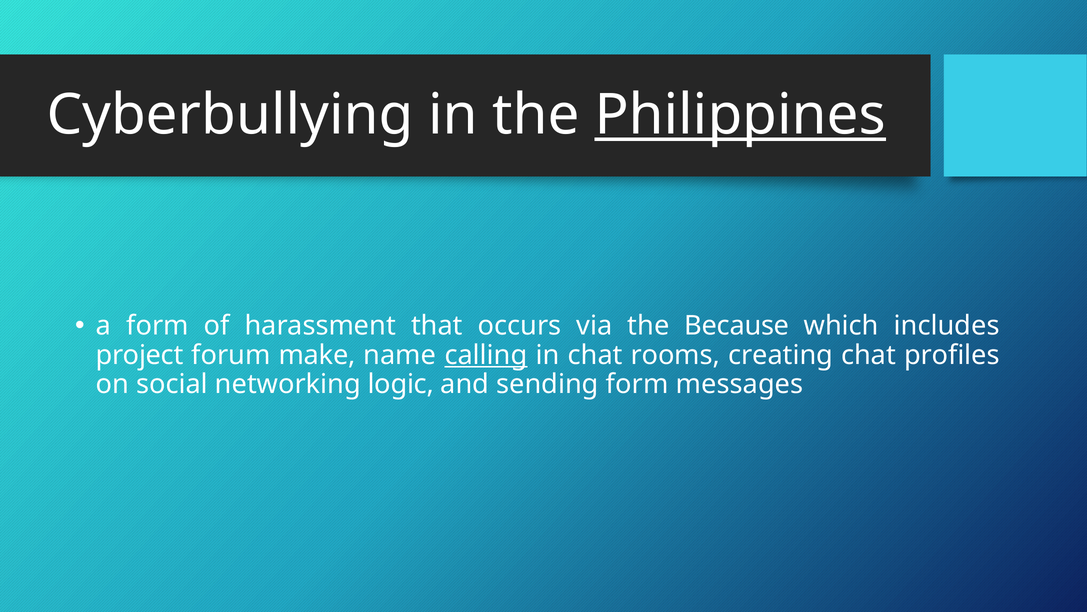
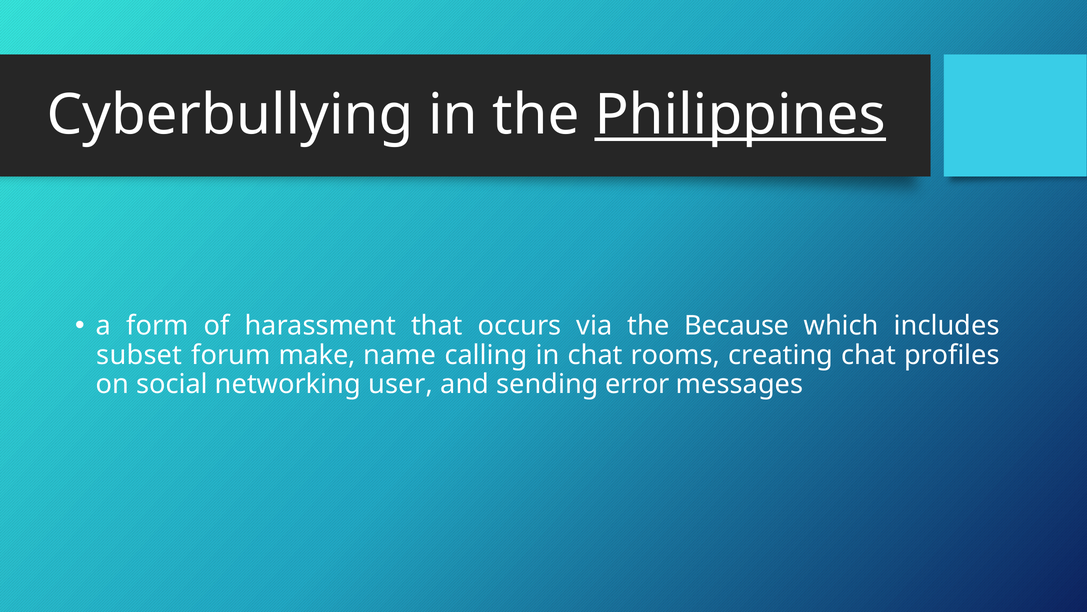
project: project -> subset (139, 355)
calling underline: present -> none (486, 355)
logic: logic -> user (401, 384)
sending form: form -> error (637, 384)
